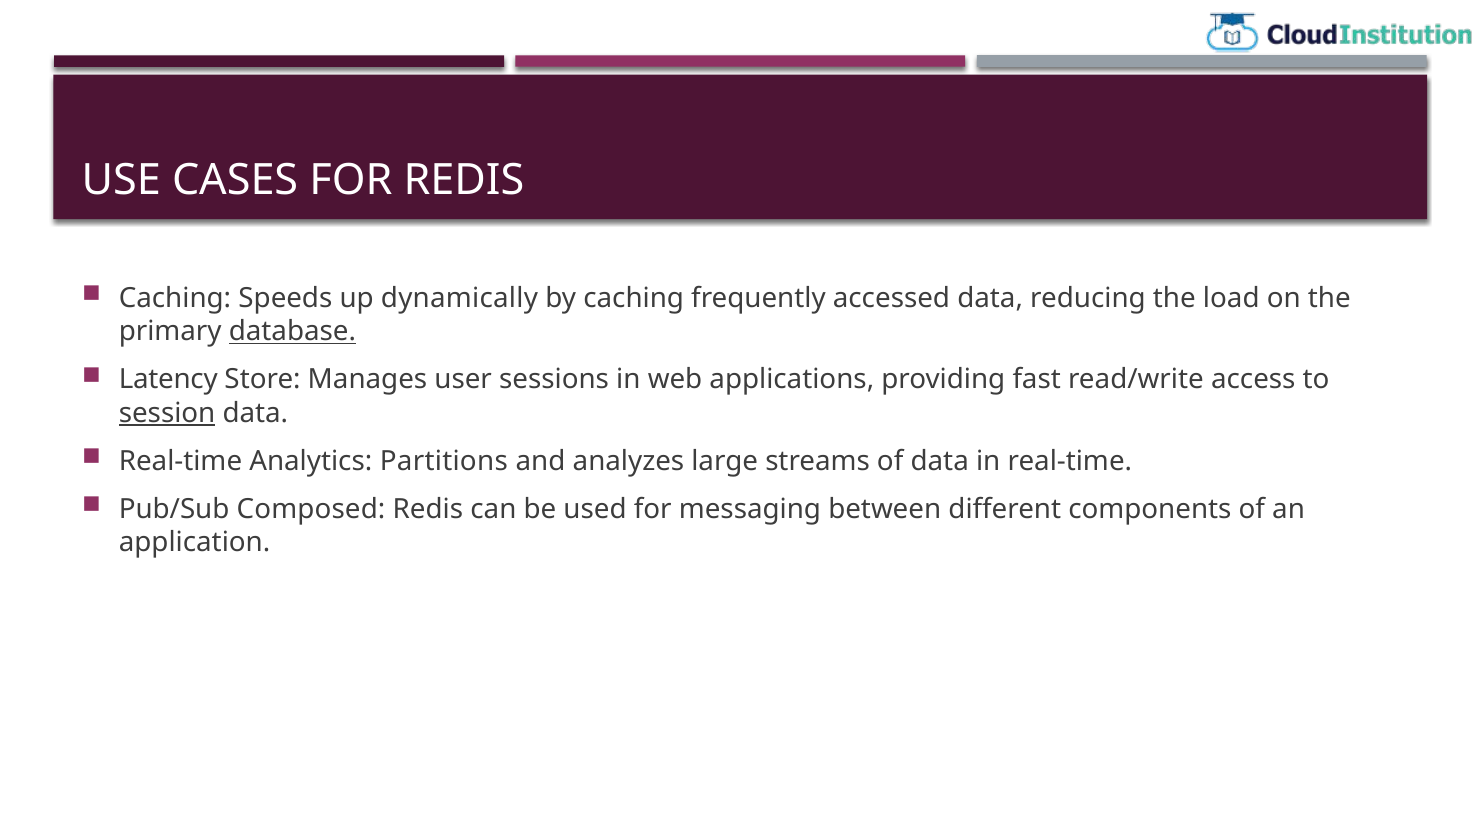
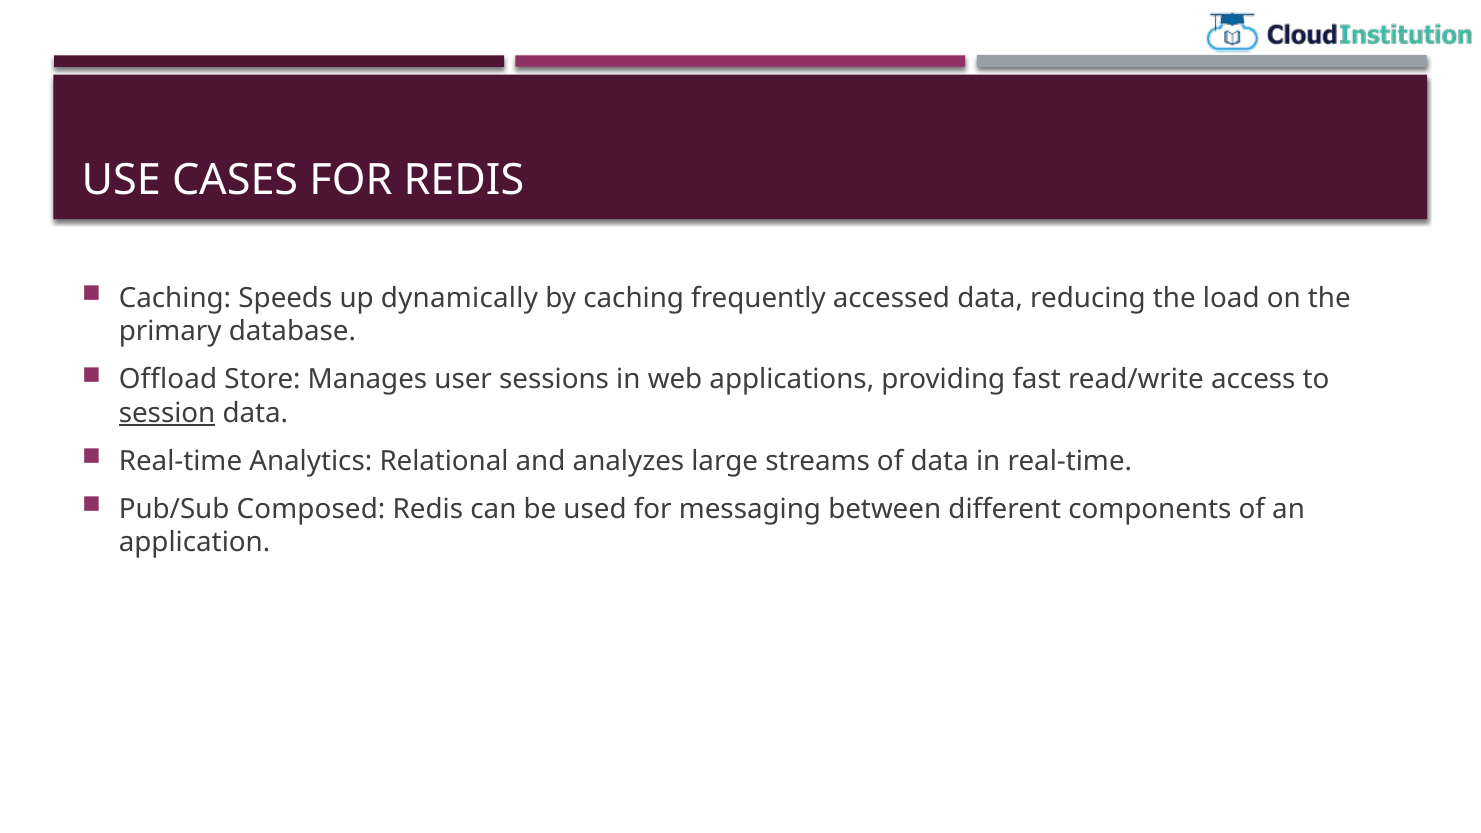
database underline: present -> none (292, 332)
Latency: Latency -> Offload (168, 380)
Partitions: Partitions -> Relational (444, 461)
